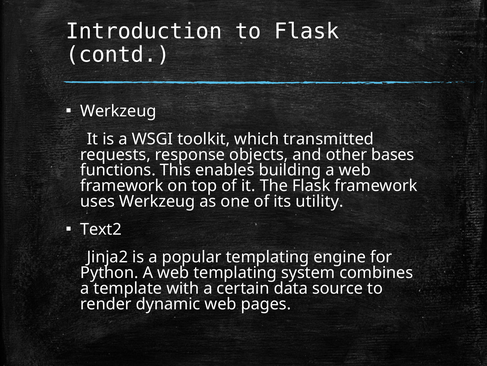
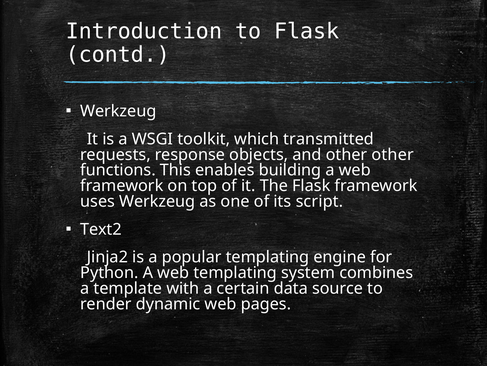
other bases: bases -> other (393, 154)
utility: utility -> script (320, 201)
